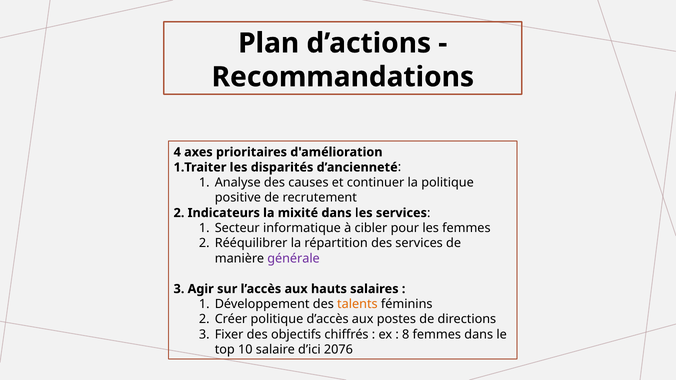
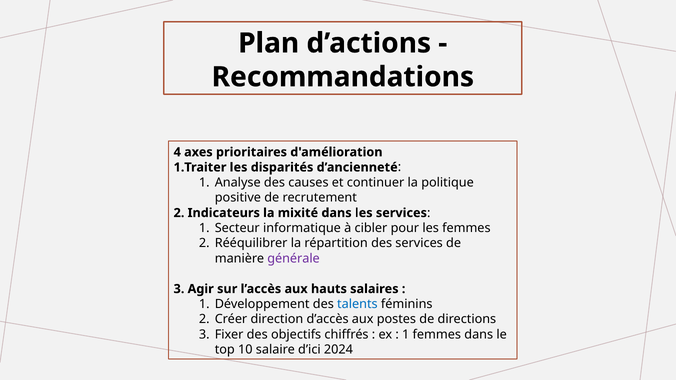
talents colour: orange -> blue (357, 304)
Créer politique: politique -> direction (277, 320)
8: 8 -> 1 (406, 335)
2076: 2076 -> 2024 (338, 350)
